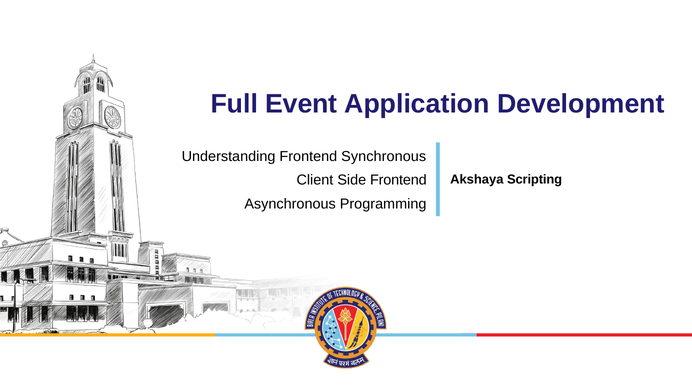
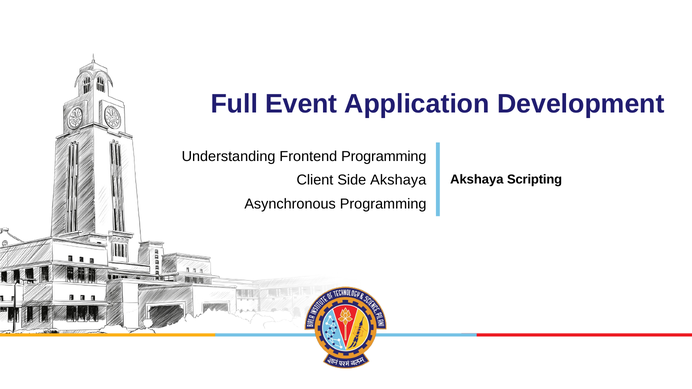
Frontend Synchronous: Synchronous -> Programming (384, 156)
Side Frontend: Frontend -> Akshaya (398, 180)
